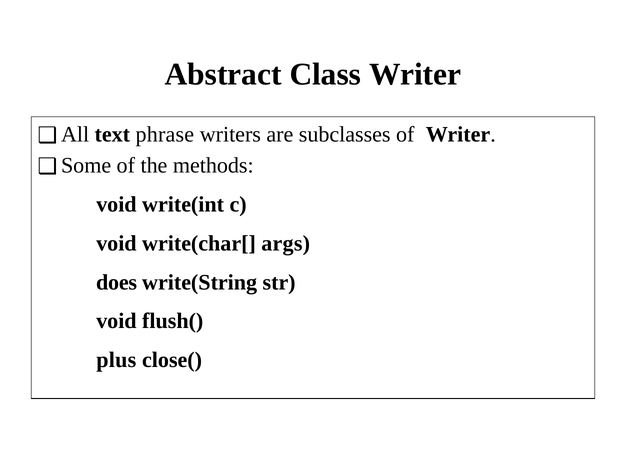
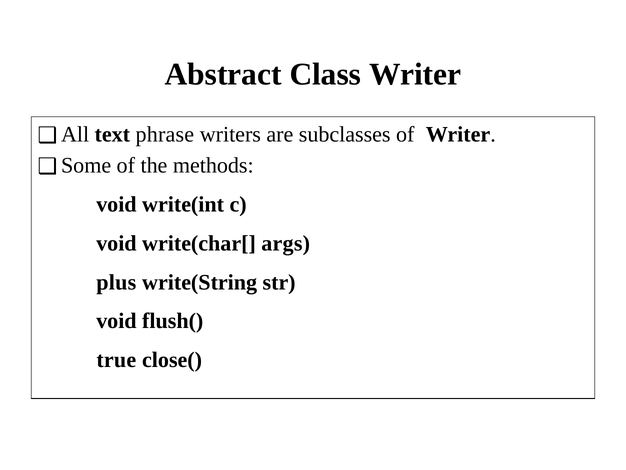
does: does -> plus (116, 282)
plus: plus -> true (116, 360)
